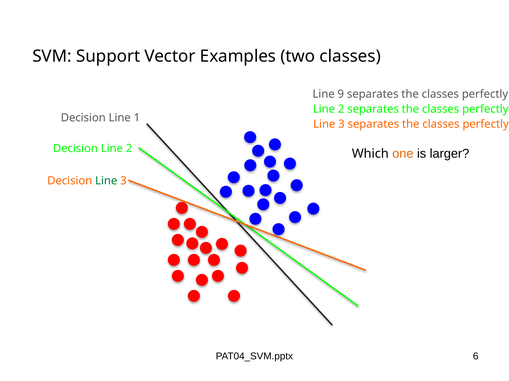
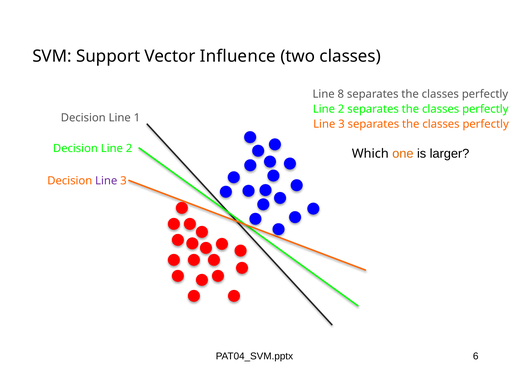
Examples: Examples -> Influence (238, 56)
9: 9 -> 8 (341, 94)
Line colour: green -> purple (106, 181)
